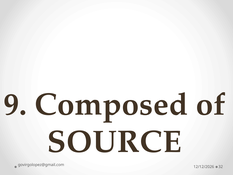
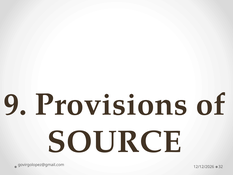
Composed: Composed -> Provisions (111, 104)
